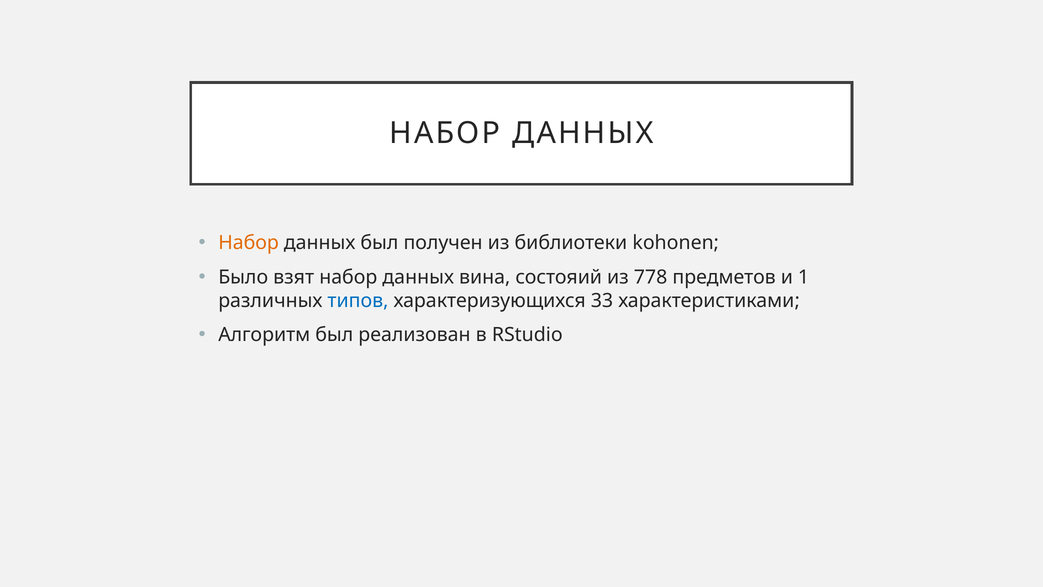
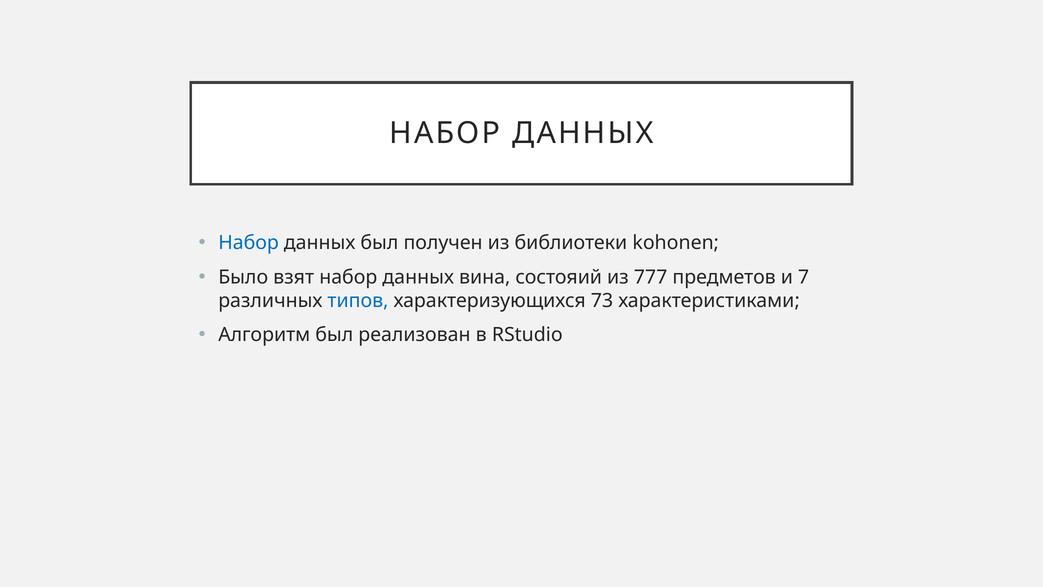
Набор colour: orange -> blue (249, 243)
778: 778 -> 777 (651, 277)
1: 1 -> 7 (804, 277)
33: 33 -> 73 (602, 300)
